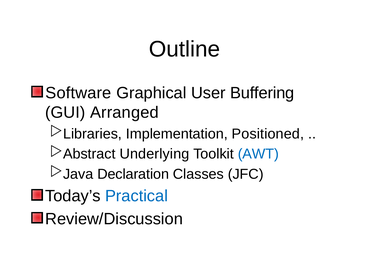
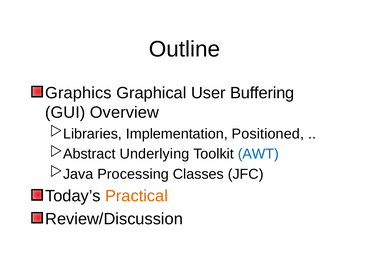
Software: Software -> Graphics (78, 93)
Arranged: Arranged -> Overview (124, 112)
Declaration: Declaration -> Processing (133, 174)
Practical colour: blue -> orange (136, 196)
